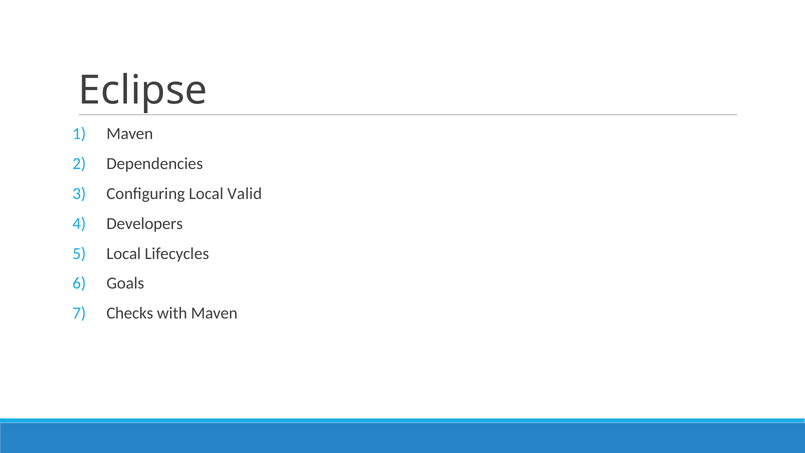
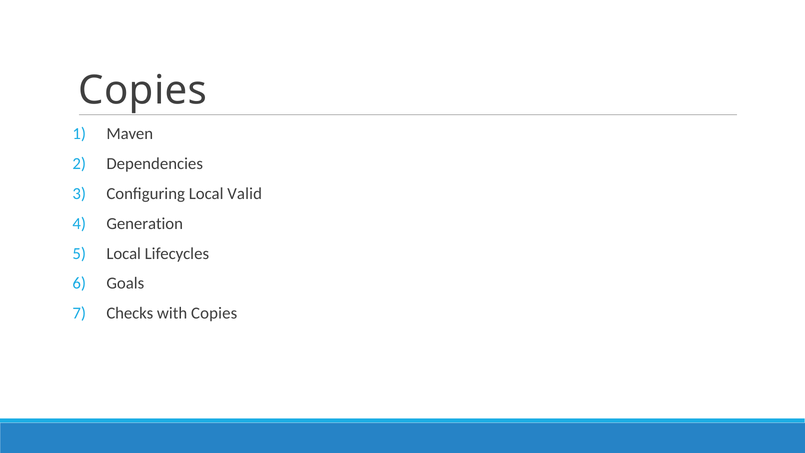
Eclipse: Eclipse -> Copies (143, 90)
Developers: Developers -> Generation (145, 224)
with Maven: Maven -> Copies (214, 313)
